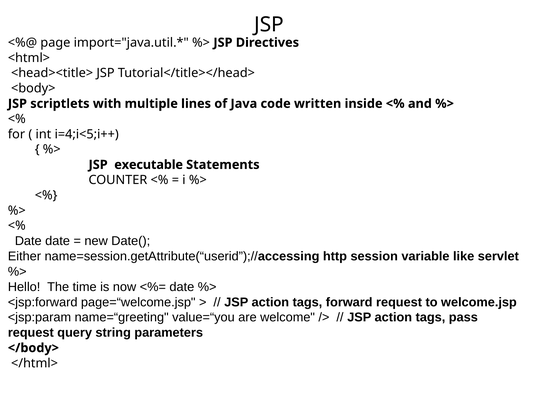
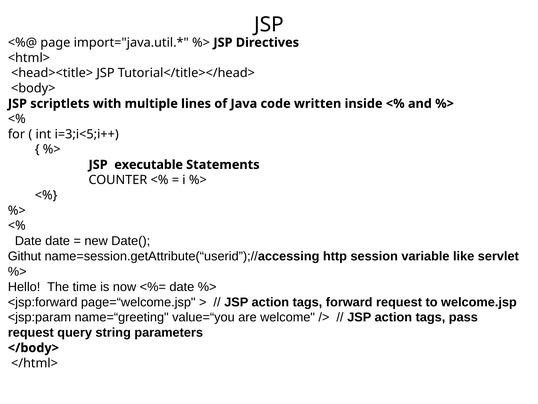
i=4;i<5;i++: i=4;i<5;i++ -> i=3;i<5;i++ (87, 134)
Either: Either -> Githut (24, 256)
